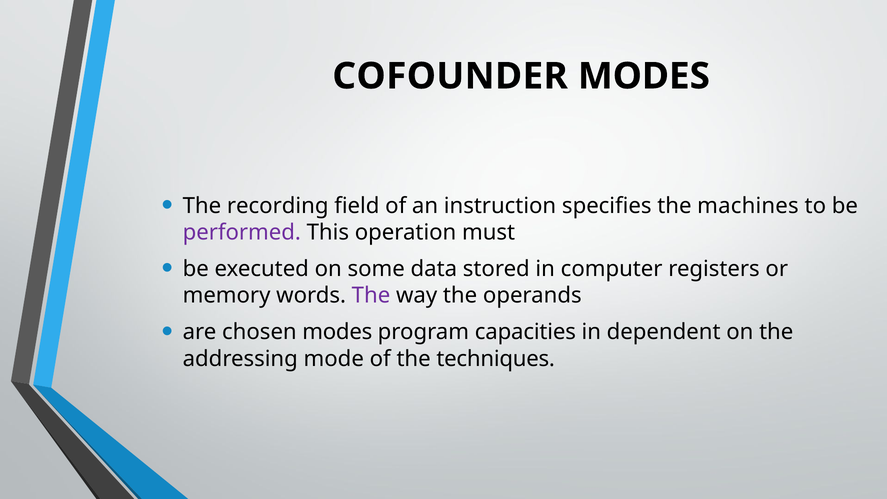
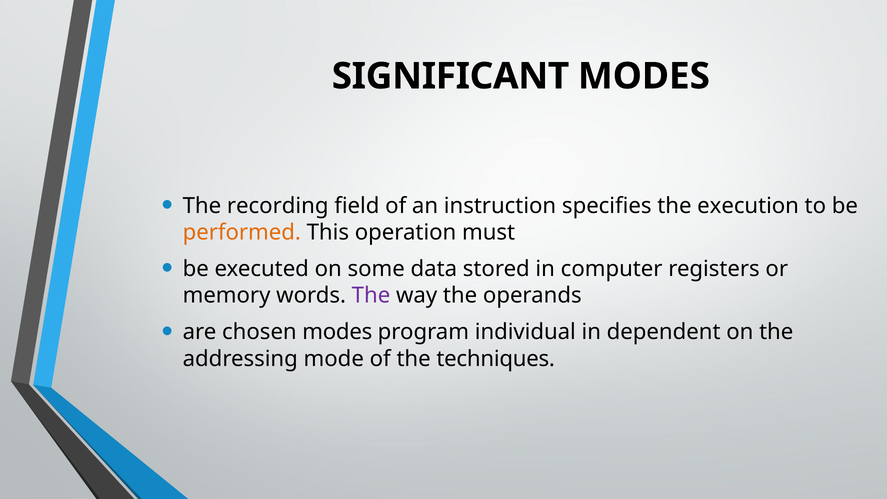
COFOUNDER: COFOUNDER -> SIGNIFICANT (450, 76)
machines: machines -> execution (748, 206)
performed colour: purple -> orange (242, 232)
capacities: capacities -> individual (525, 332)
